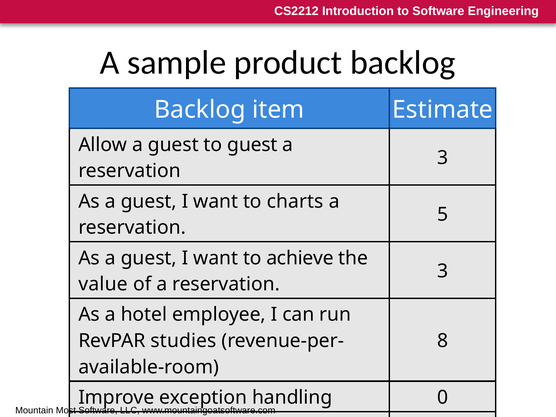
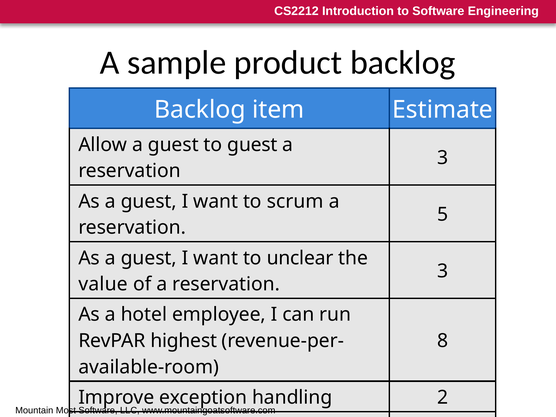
charts: charts -> scrum (295, 201)
achieve: achieve -> unclear (300, 258)
studies: studies -> highest (184, 341)
0: 0 -> 2 (443, 397)
